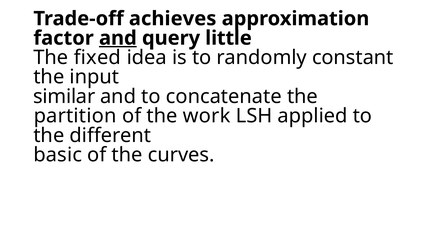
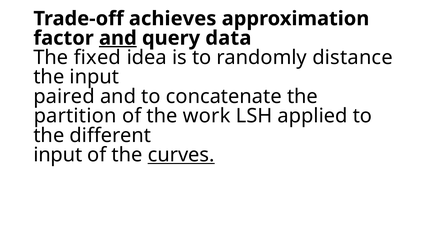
little: little -> data (228, 38)
constant: constant -> distance (353, 58)
similar: similar -> paired (64, 97)
basic: basic -> input (58, 155)
curves underline: none -> present (181, 155)
